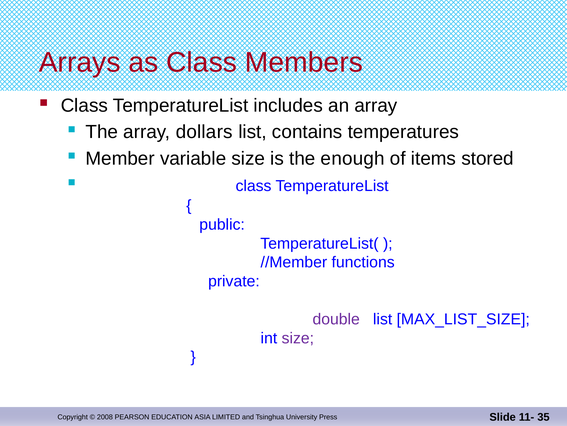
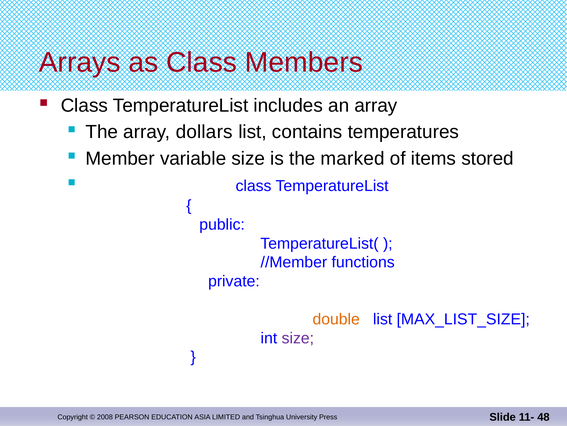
enough: enough -> marked (353, 158)
double colour: purple -> orange (336, 319)
35: 35 -> 48 (543, 417)
